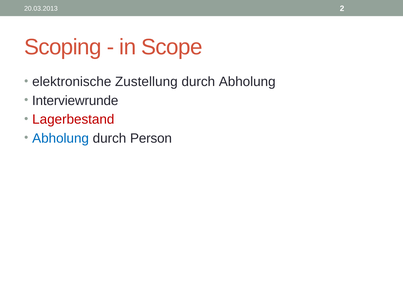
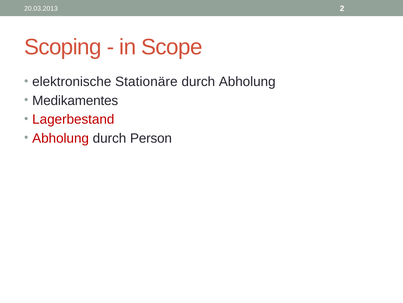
Zustellung: Zustellung -> Stationäre (146, 82)
Interviewrunde: Interviewrunde -> Medikamentes (75, 100)
Abholung colour: blue -> red (61, 138)
